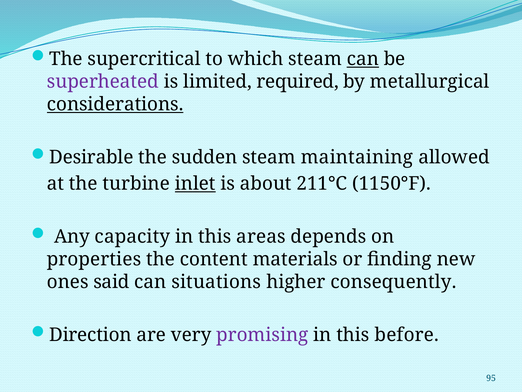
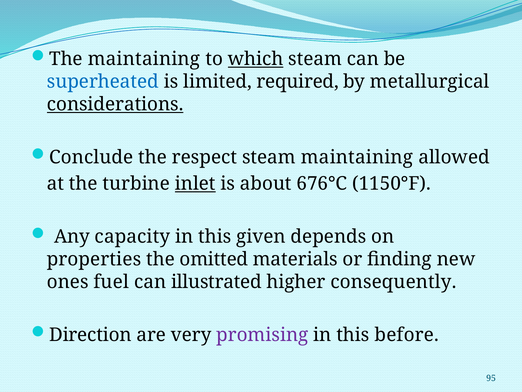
The supercritical: supercritical -> maintaining (144, 59)
which underline: none -> present (256, 59)
can underline: present -> none (363, 59)
superheated colour: purple -> blue (103, 82)
Desirable: Desirable -> Conclude (91, 157)
sudden: sudden -> respect (204, 157)
211°C: 211°C -> 676°C (322, 184)
areas: areas -> given (261, 236)
content: content -> omitted (214, 259)
said: said -> fuel (111, 282)
situations: situations -> illustrated (216, 282)
